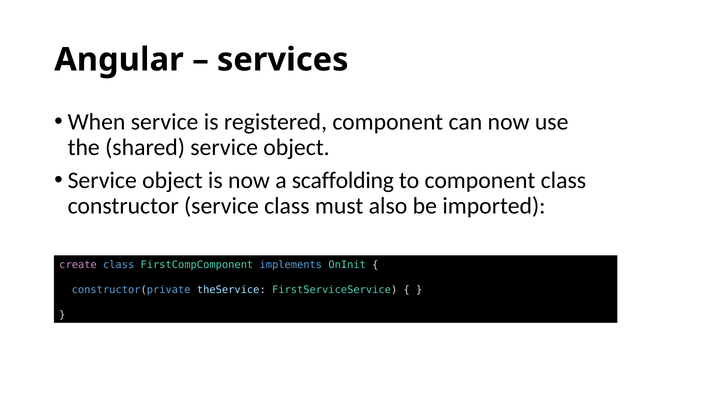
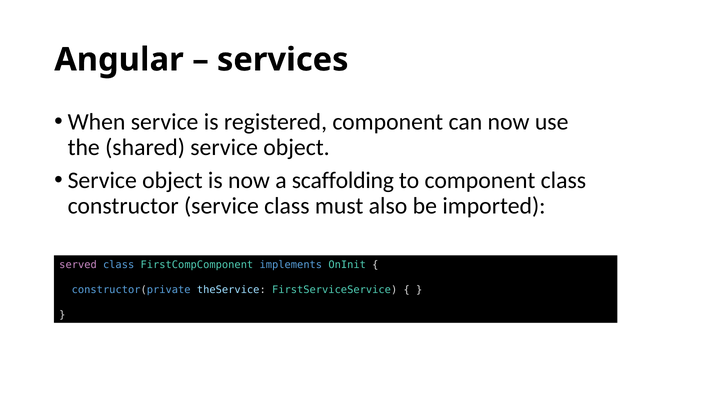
create: create -> served (78, 265)
